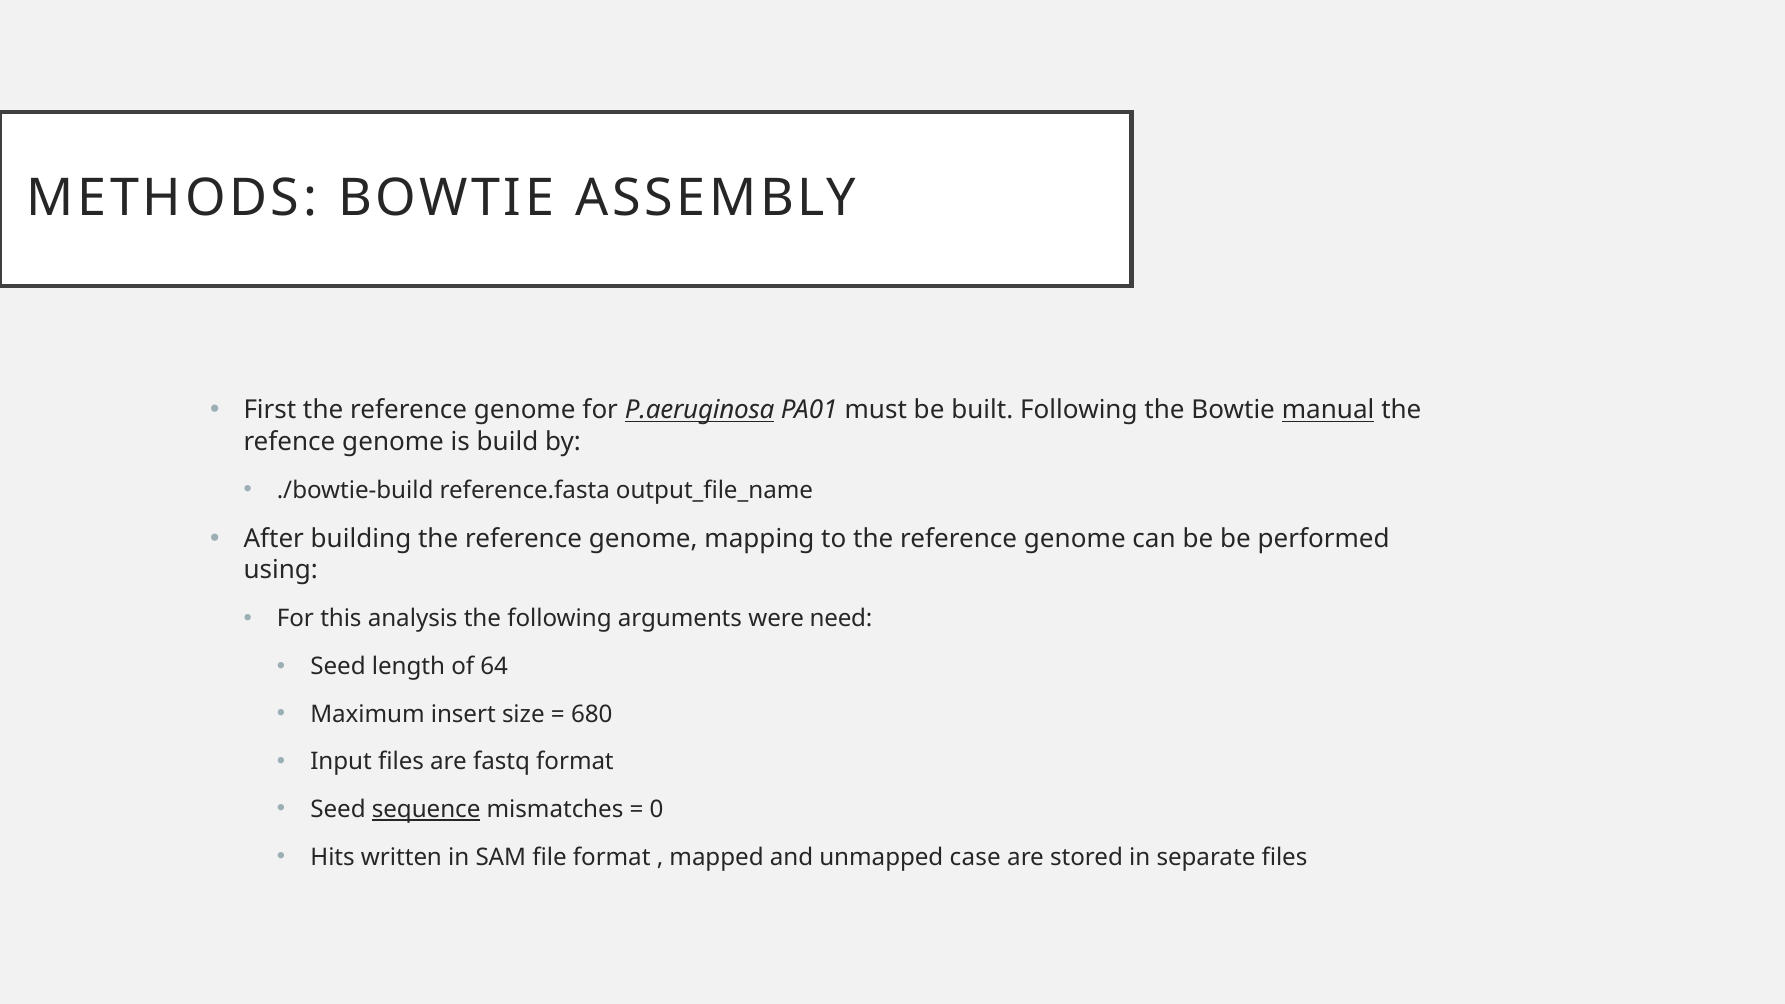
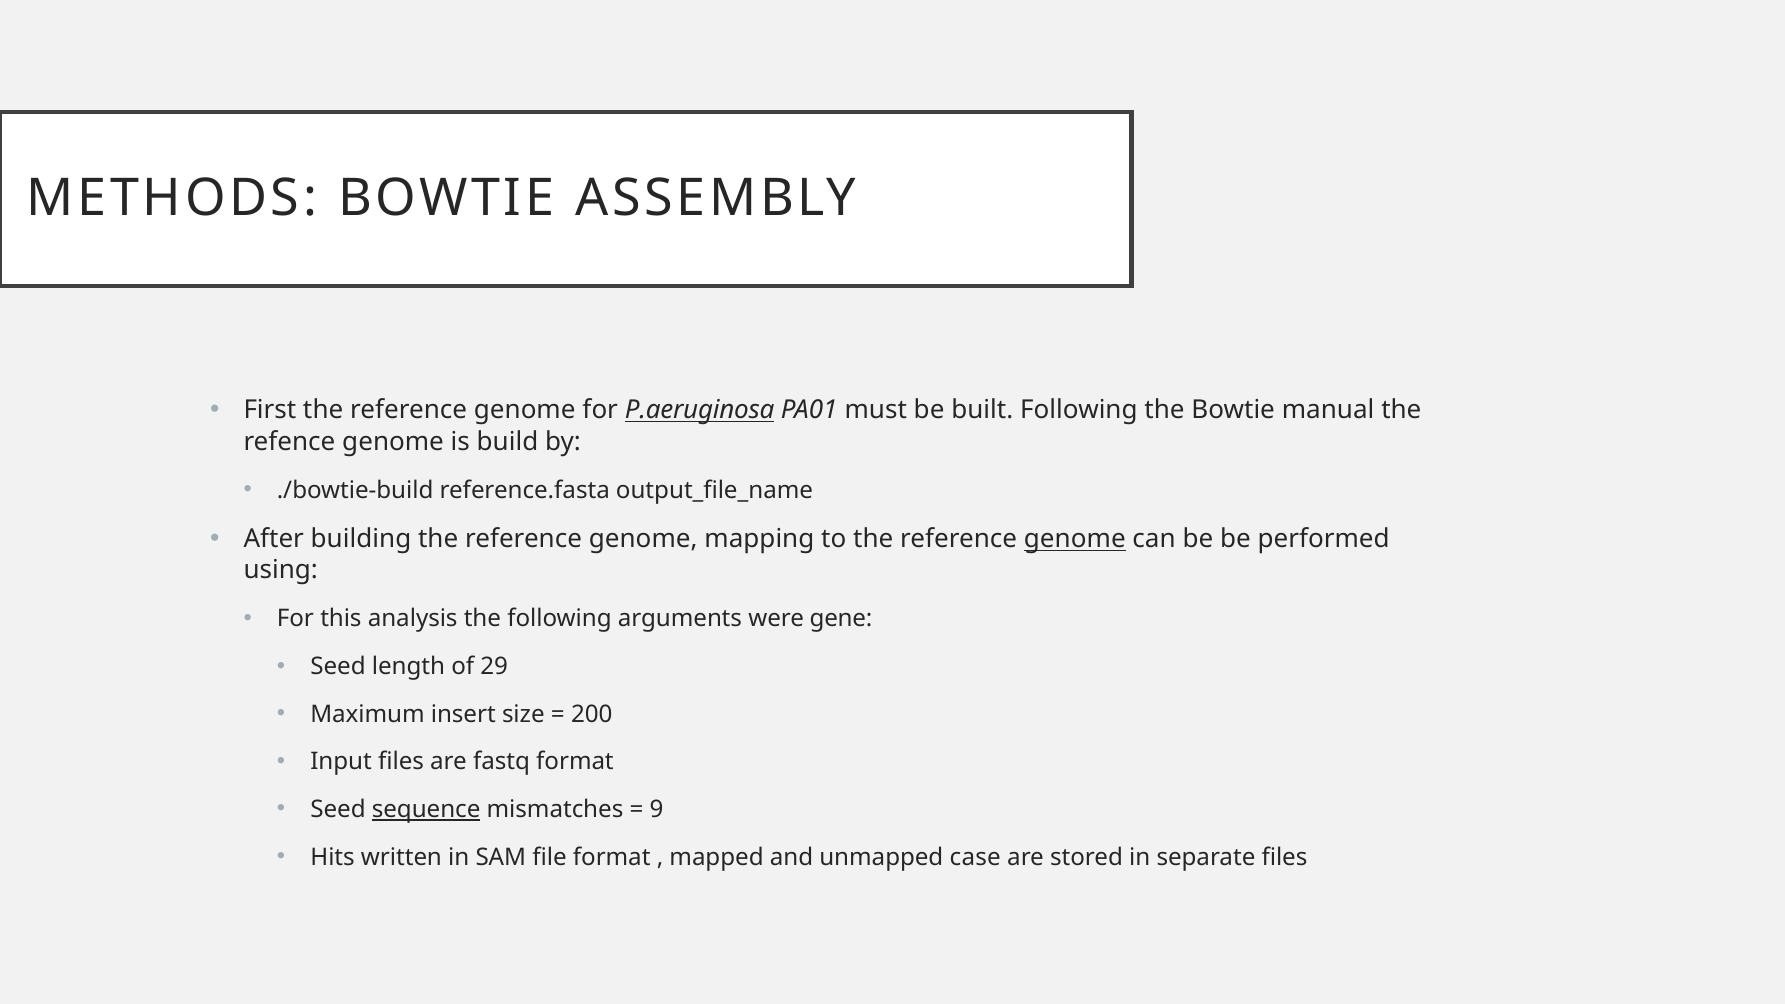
manual underline: present -> none (1328, 410)
genome underline: none -> present (1075, 539)
need: need -> gene (841, 619)
64: 64 -> 29 (494, 667)
680: 680 -> 200 (592, 714)
0: 0 -> 9 (657, 810)
